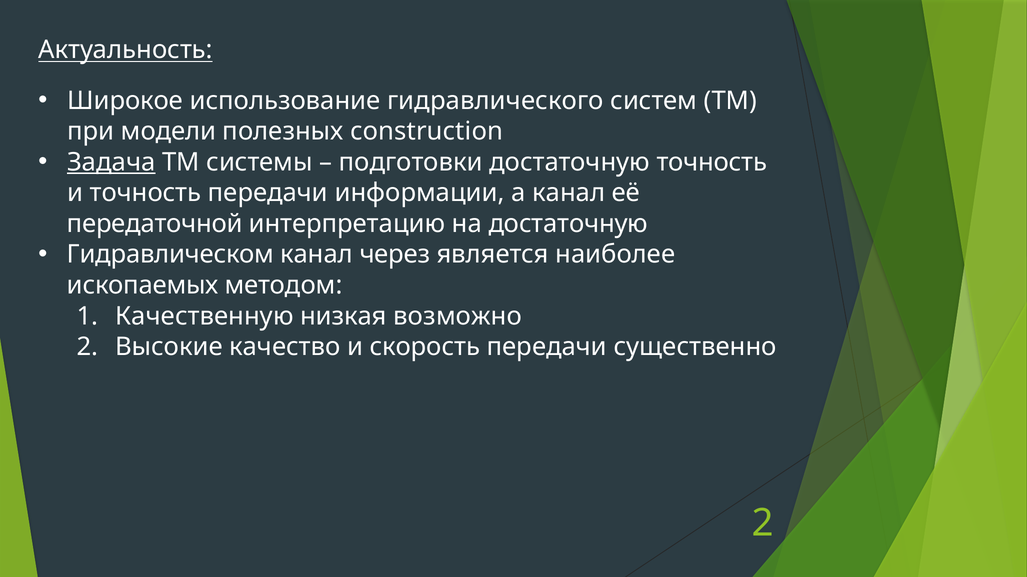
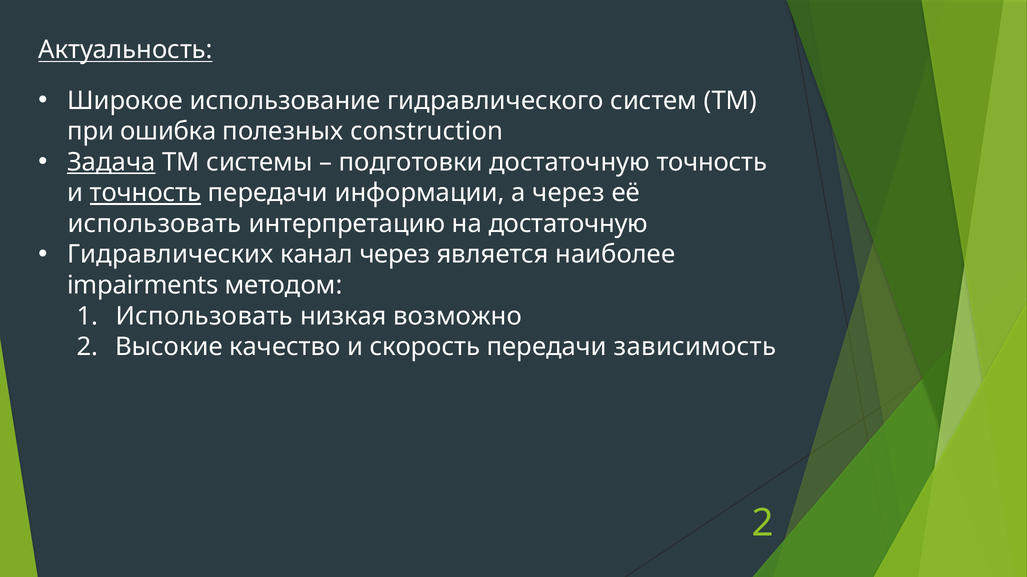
модели: модели -> ошибка (169, 132)
точность underline: none -> present (146, 193)
а канал: канал -> через (569, 193)
передаточной: передаточной -> использовать (154, 224)
Гидравлическом: Гидравлическом -> Гидравлических (170, 255)
ископаемых: ископаемых -> impairments (143, 286)
Качественную: Качественную -> Использовать (204, 316)
существенно: существенно -> зависимость (695, 347)
